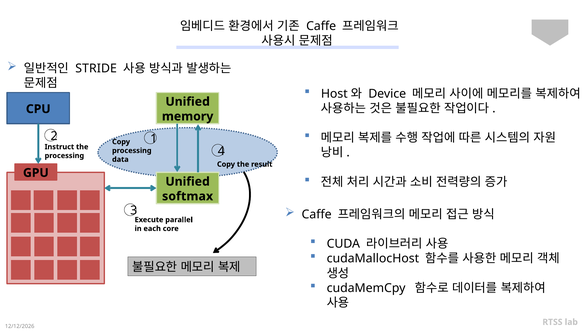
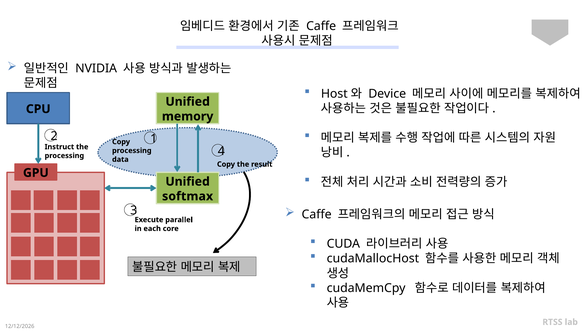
STRIDE: STRIDE -> NVIDIA (96, 68)
